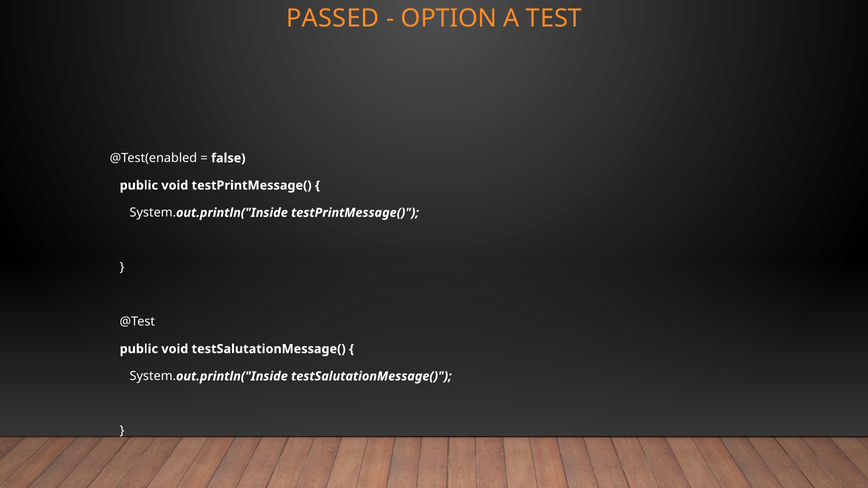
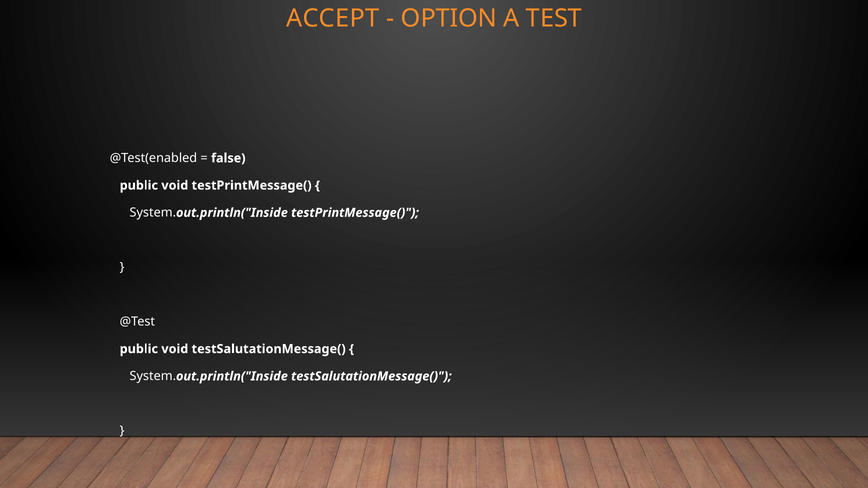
PASSED: PASSED -> ACCEPT (333, 18)
